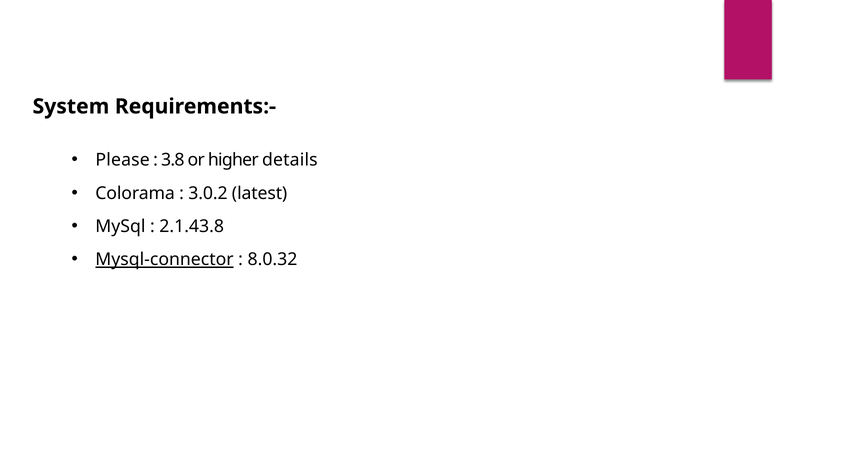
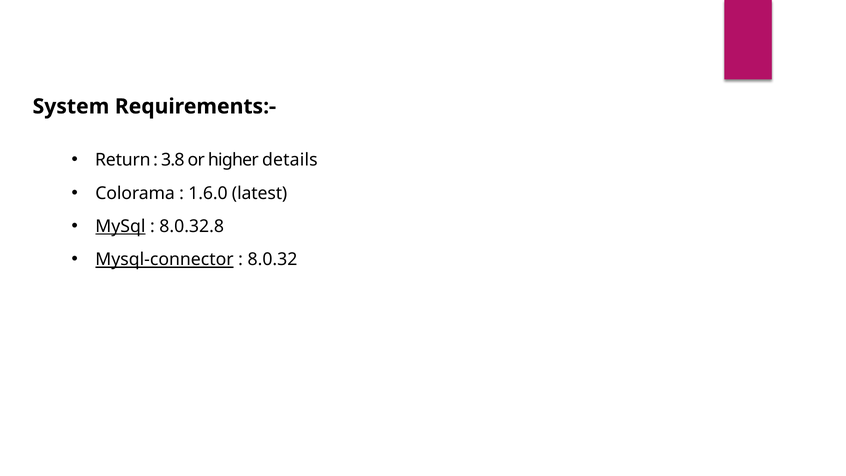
Please: Please -> Return (123, 160)
3.0.2: 3.0.2 -> 1.6.0 (208, 193)
MySql underline: none -> present (120, 226)
2.1.43.8: 2.1.43.8 -> 8.0.32.8 (192, 226)
